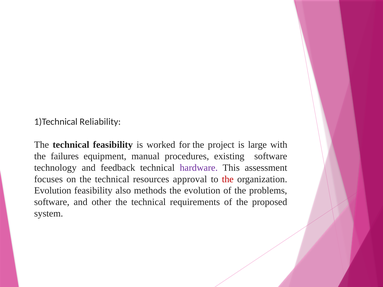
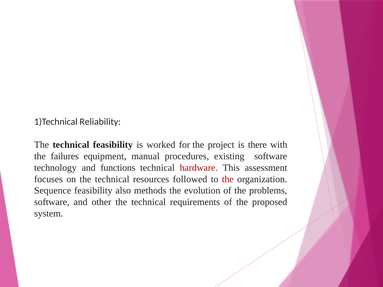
large: large -> there (257, 145)
feedback: feedback -> functions (118, 168)
hardware colour: purple -> red (199, 168)
approval: approval -> followed (190, 179)
Evolution: Evolution -> Sequence (53, 191)
